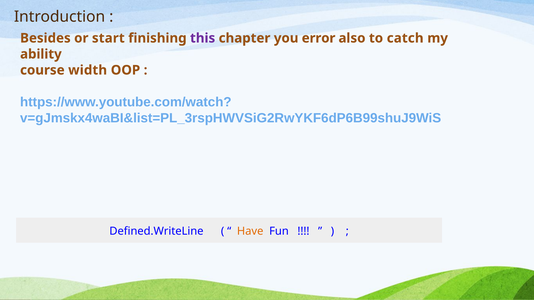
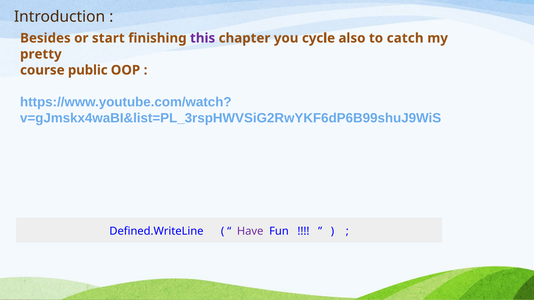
error: error -> cycle (319, 38)
ability: ability -> pretty (41, 54)
width: width -> public (88, 70)
Have colour: orange -> purple (250, 231)
